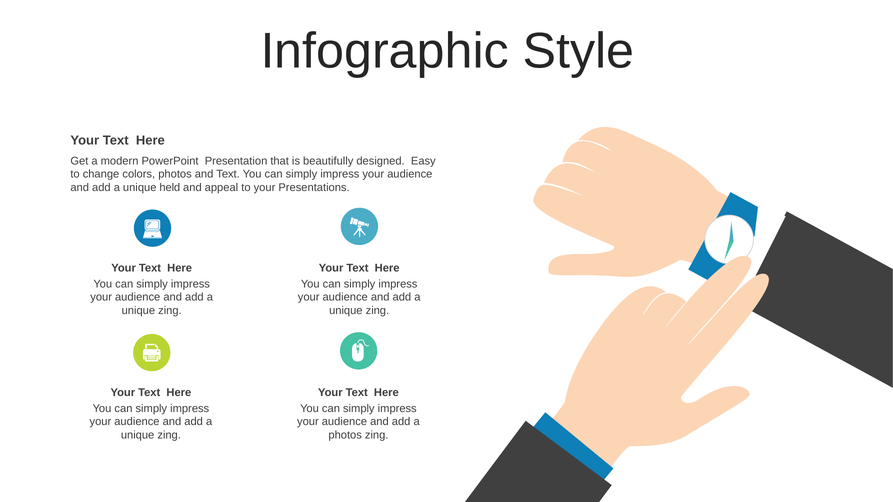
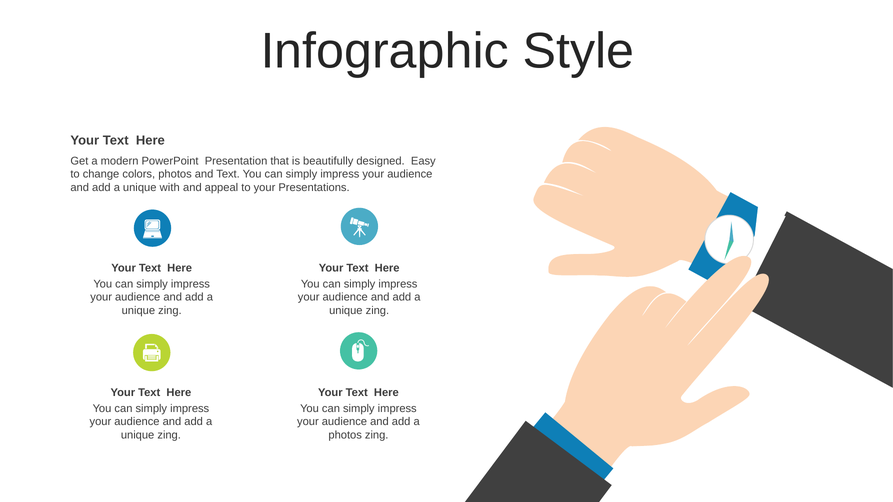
held: held -> with (170, 188)
